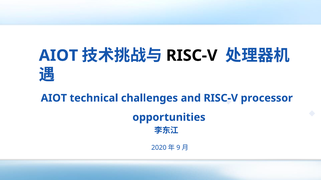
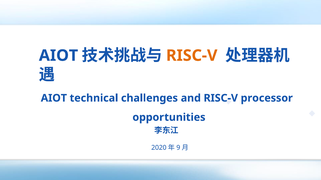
RISC-V colour: black -> orange (192, 56)
